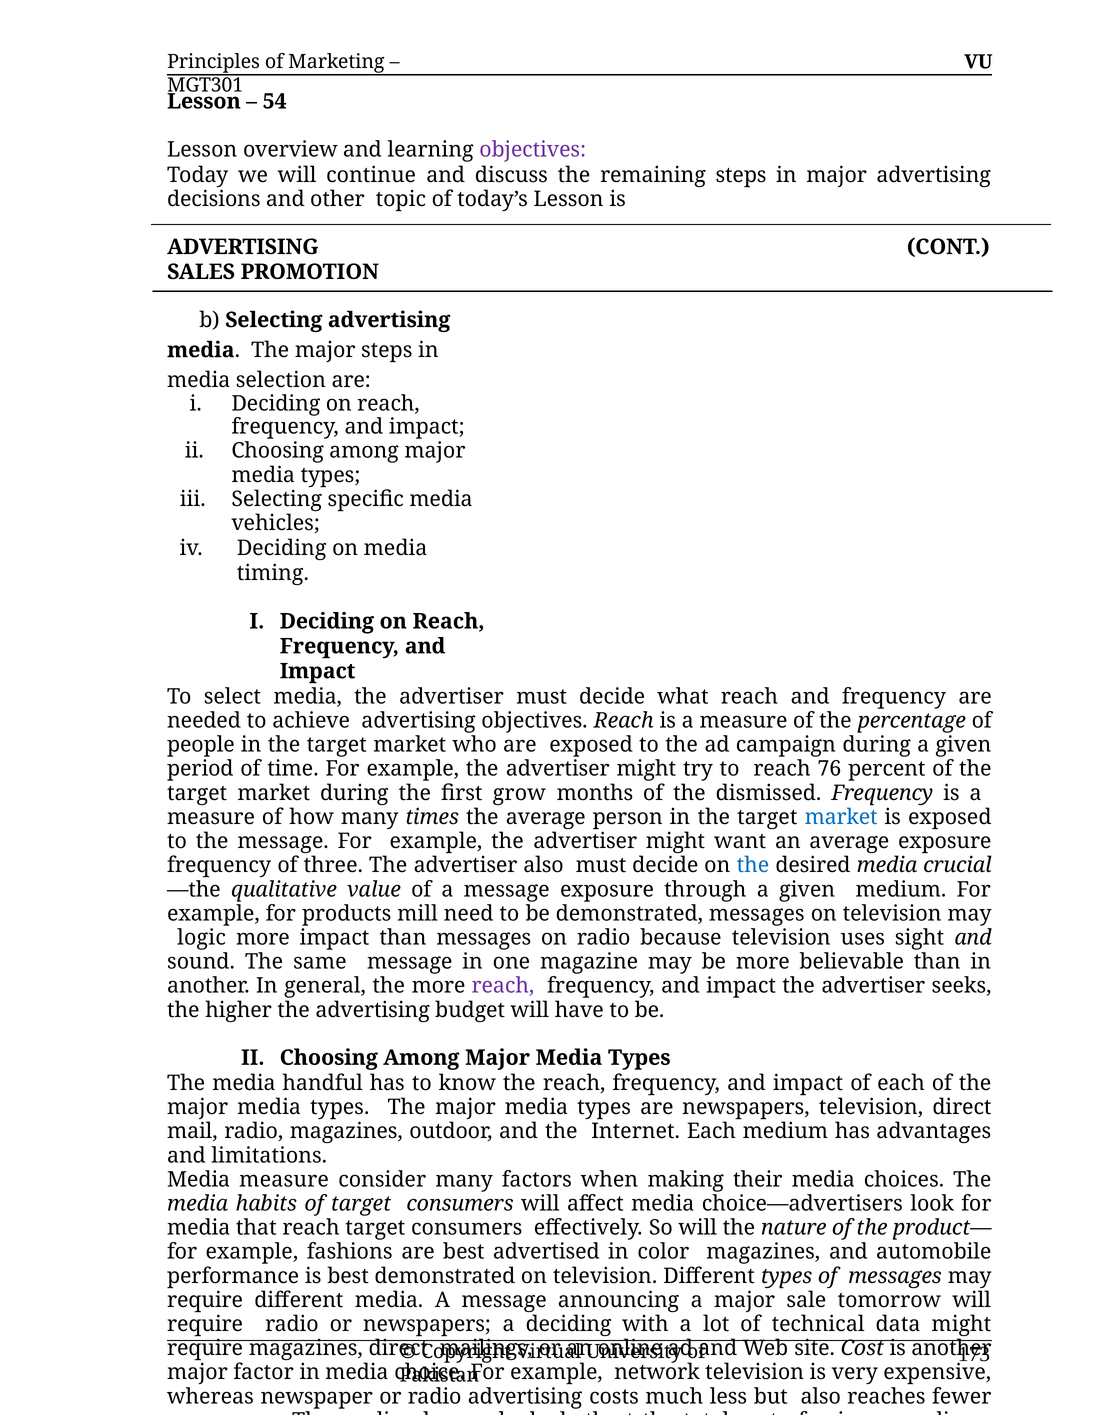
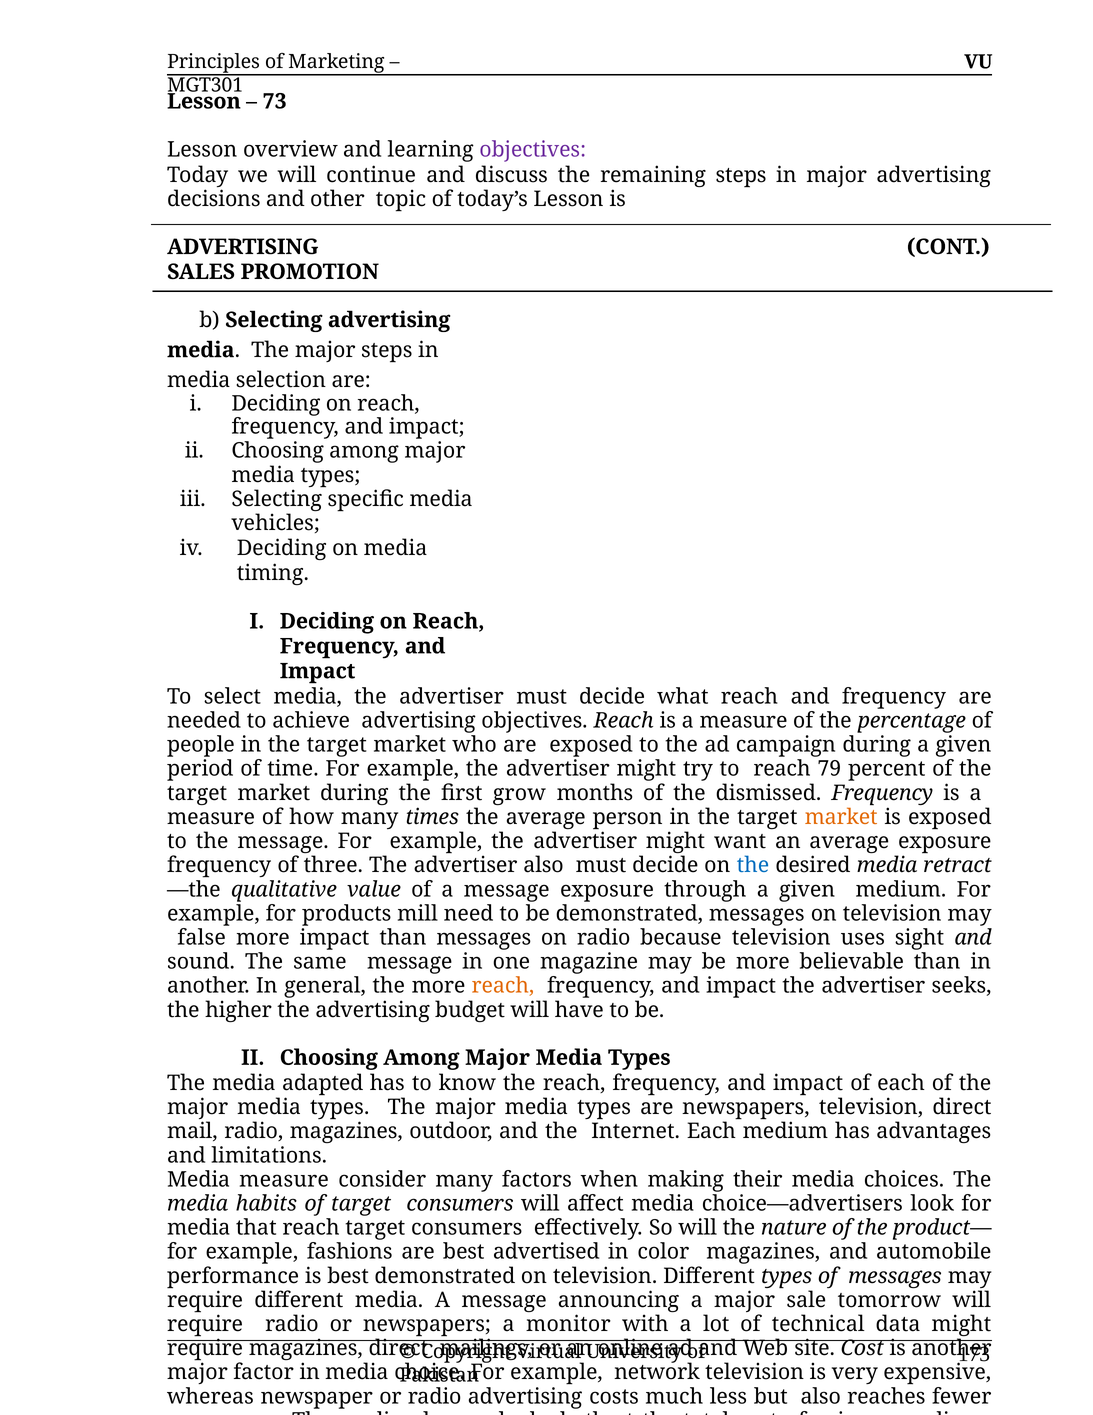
54: 54 -> 73 (275, 101)
76: 76 -> 79 (829, 769)
market colour: blue -> orange (841, 817)
crucial: crucial -> retract (957, 865)
logic: logic -> false (202, 937)
reach colour: purple -> orange (503, 985)
handful: handful -> adapted (323, 1083)
a deciding: deciding -> monitor (568, 1324)
